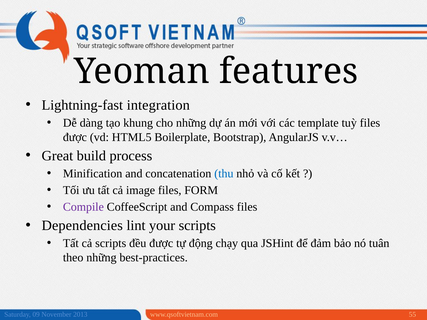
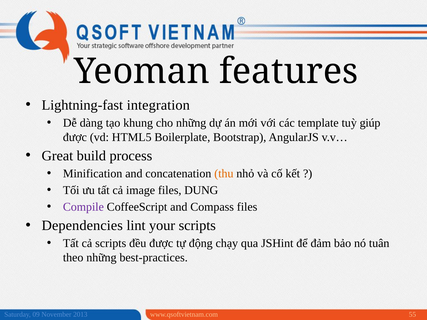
tuỳ files: files -> giúp (370, 123)
thu colour: blue -> orange (224, 174)
FORM: FORM -> DUNG (201, 190)
